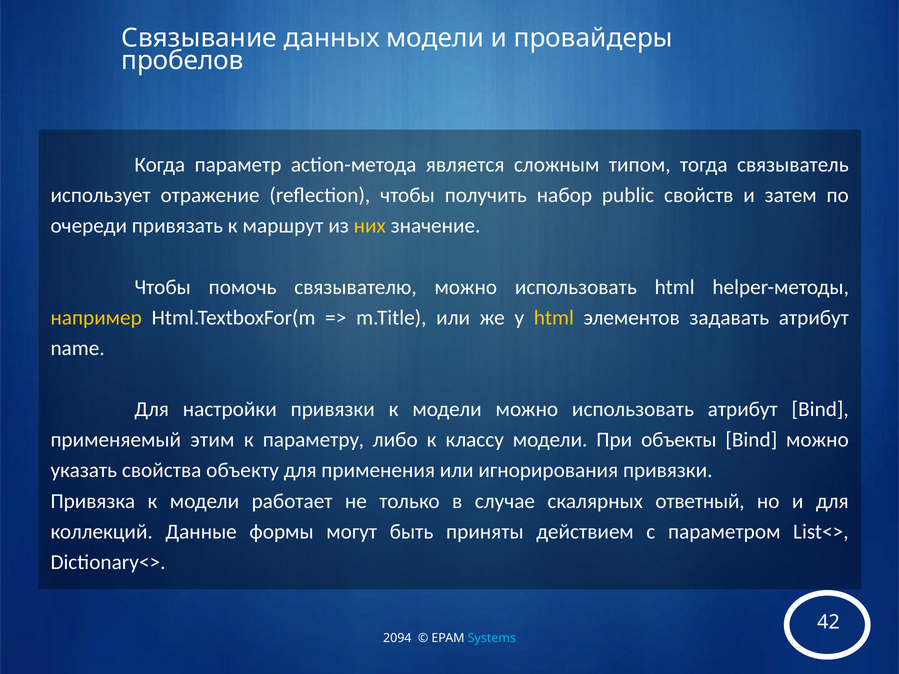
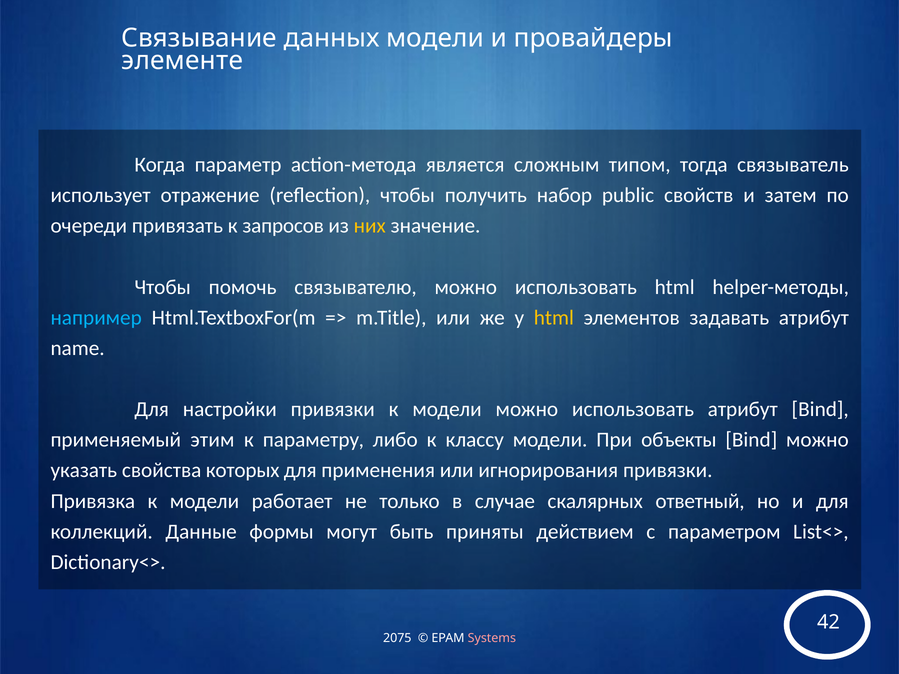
пробелов: пробелов -> элементе (182, 61)
маршрут: маршрут -> запросов (283, 226)
например colour: yellow -> light blue (96, 318)
объекту: объекту -> которых (243, 471)
2094: 2094 -> 2075 (397, 638)
Systems colour: light blue -> pink (492, 638)
